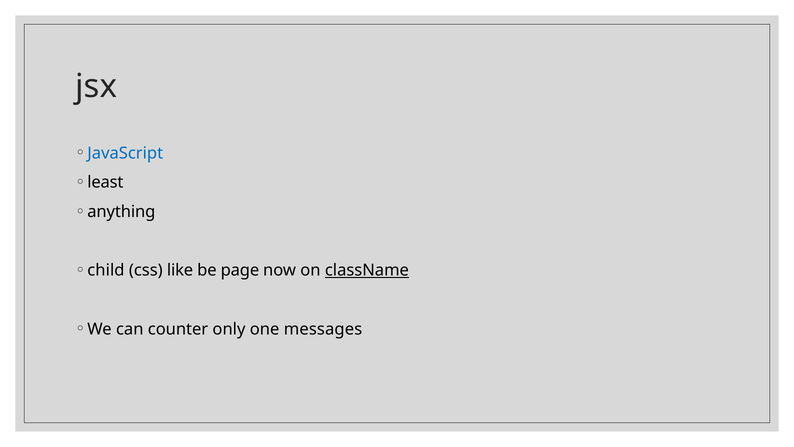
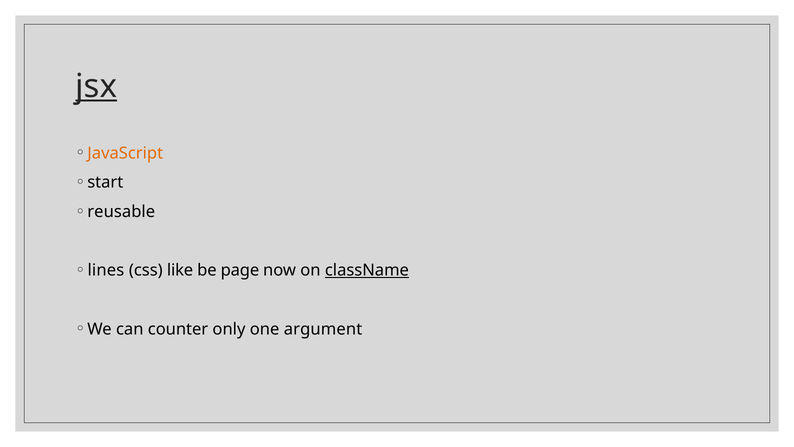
jsx underline: none -> present (96, 86)
JavaScript colour: blue -> orange (125, 153)
least: least -> start (105, 182)
anything: anything -> reusable (121, 212)
child: child -> lines (106, 270)
messages: messages -> argument (323, 329)
